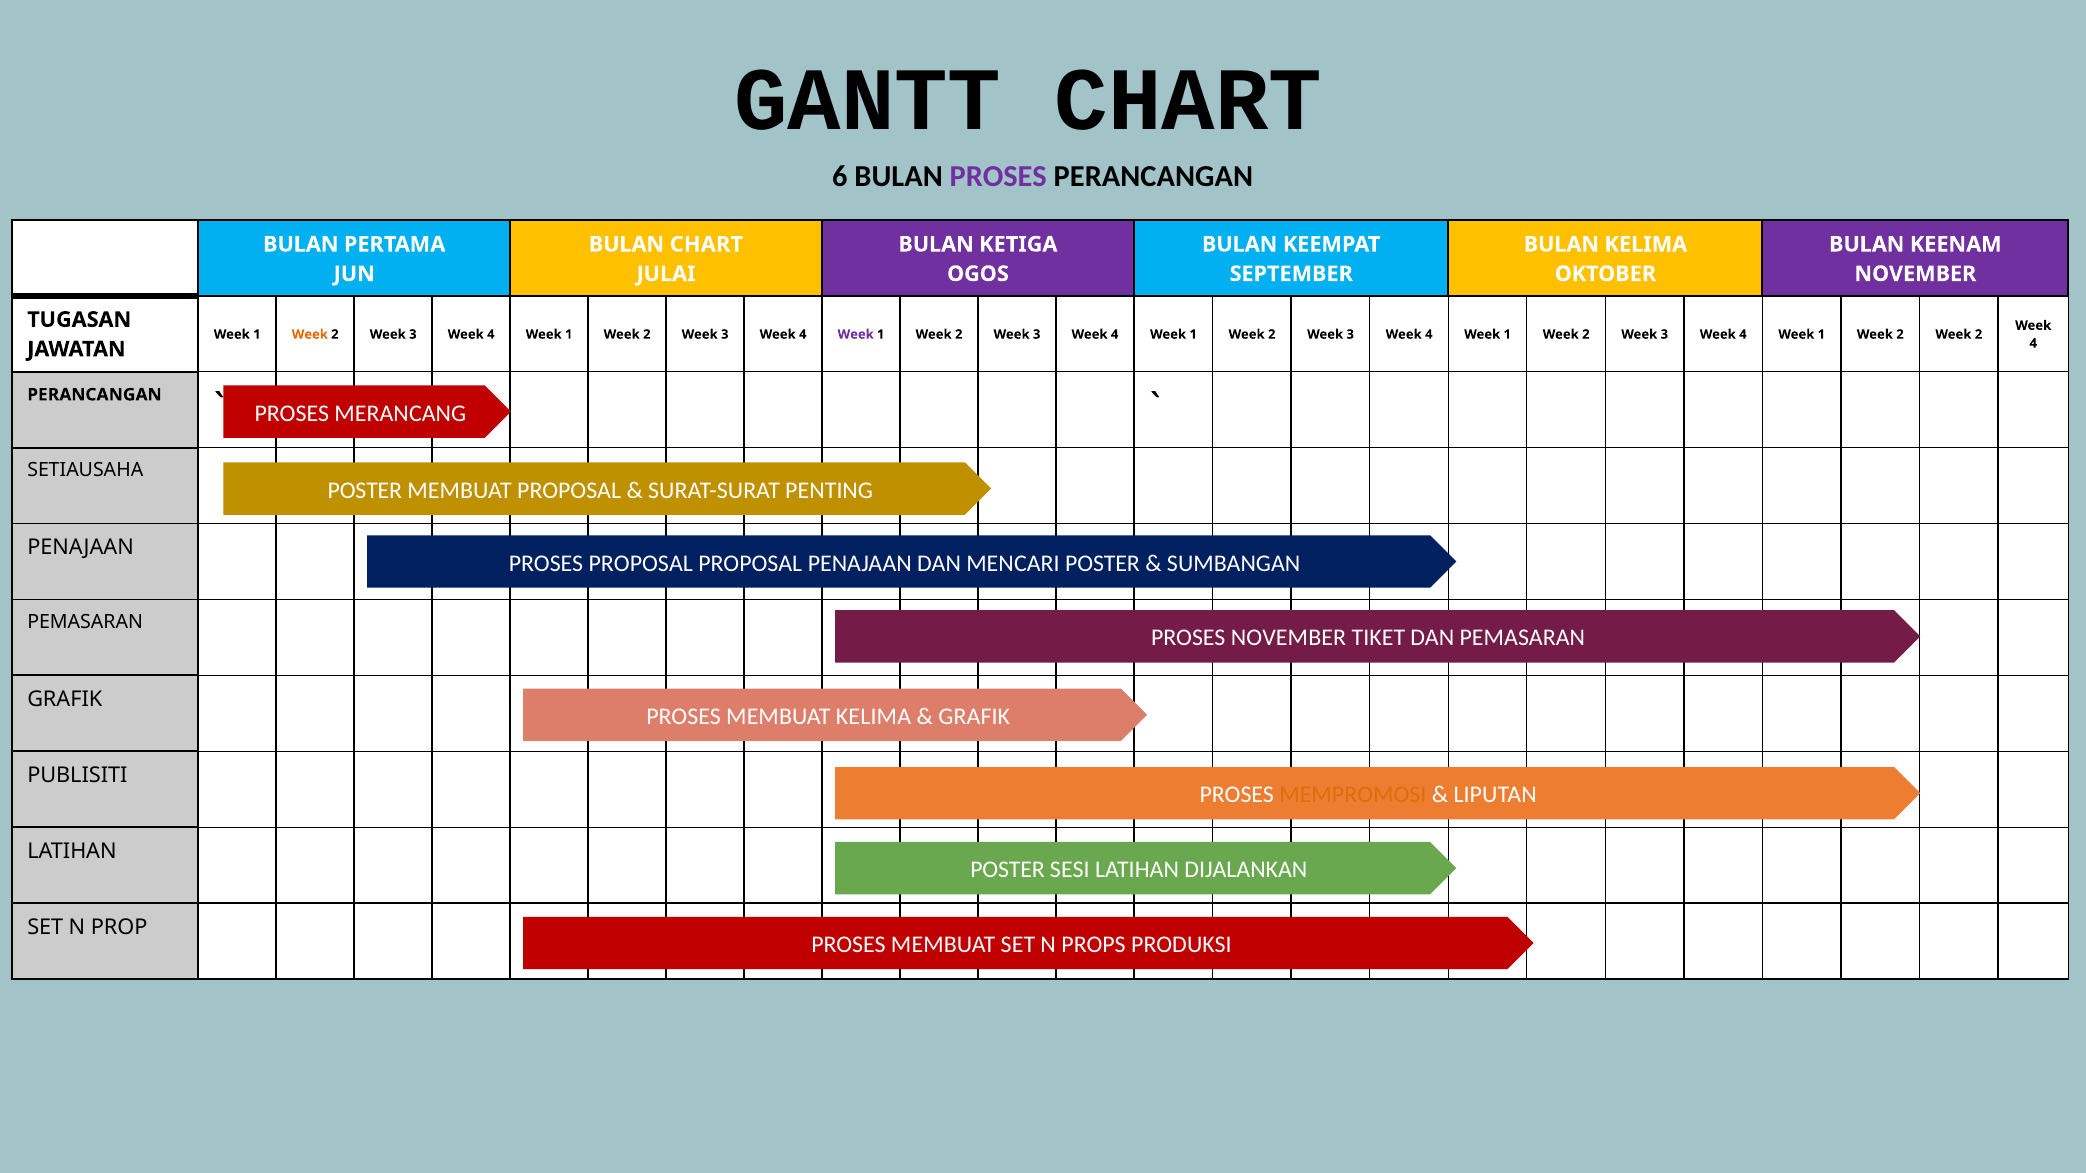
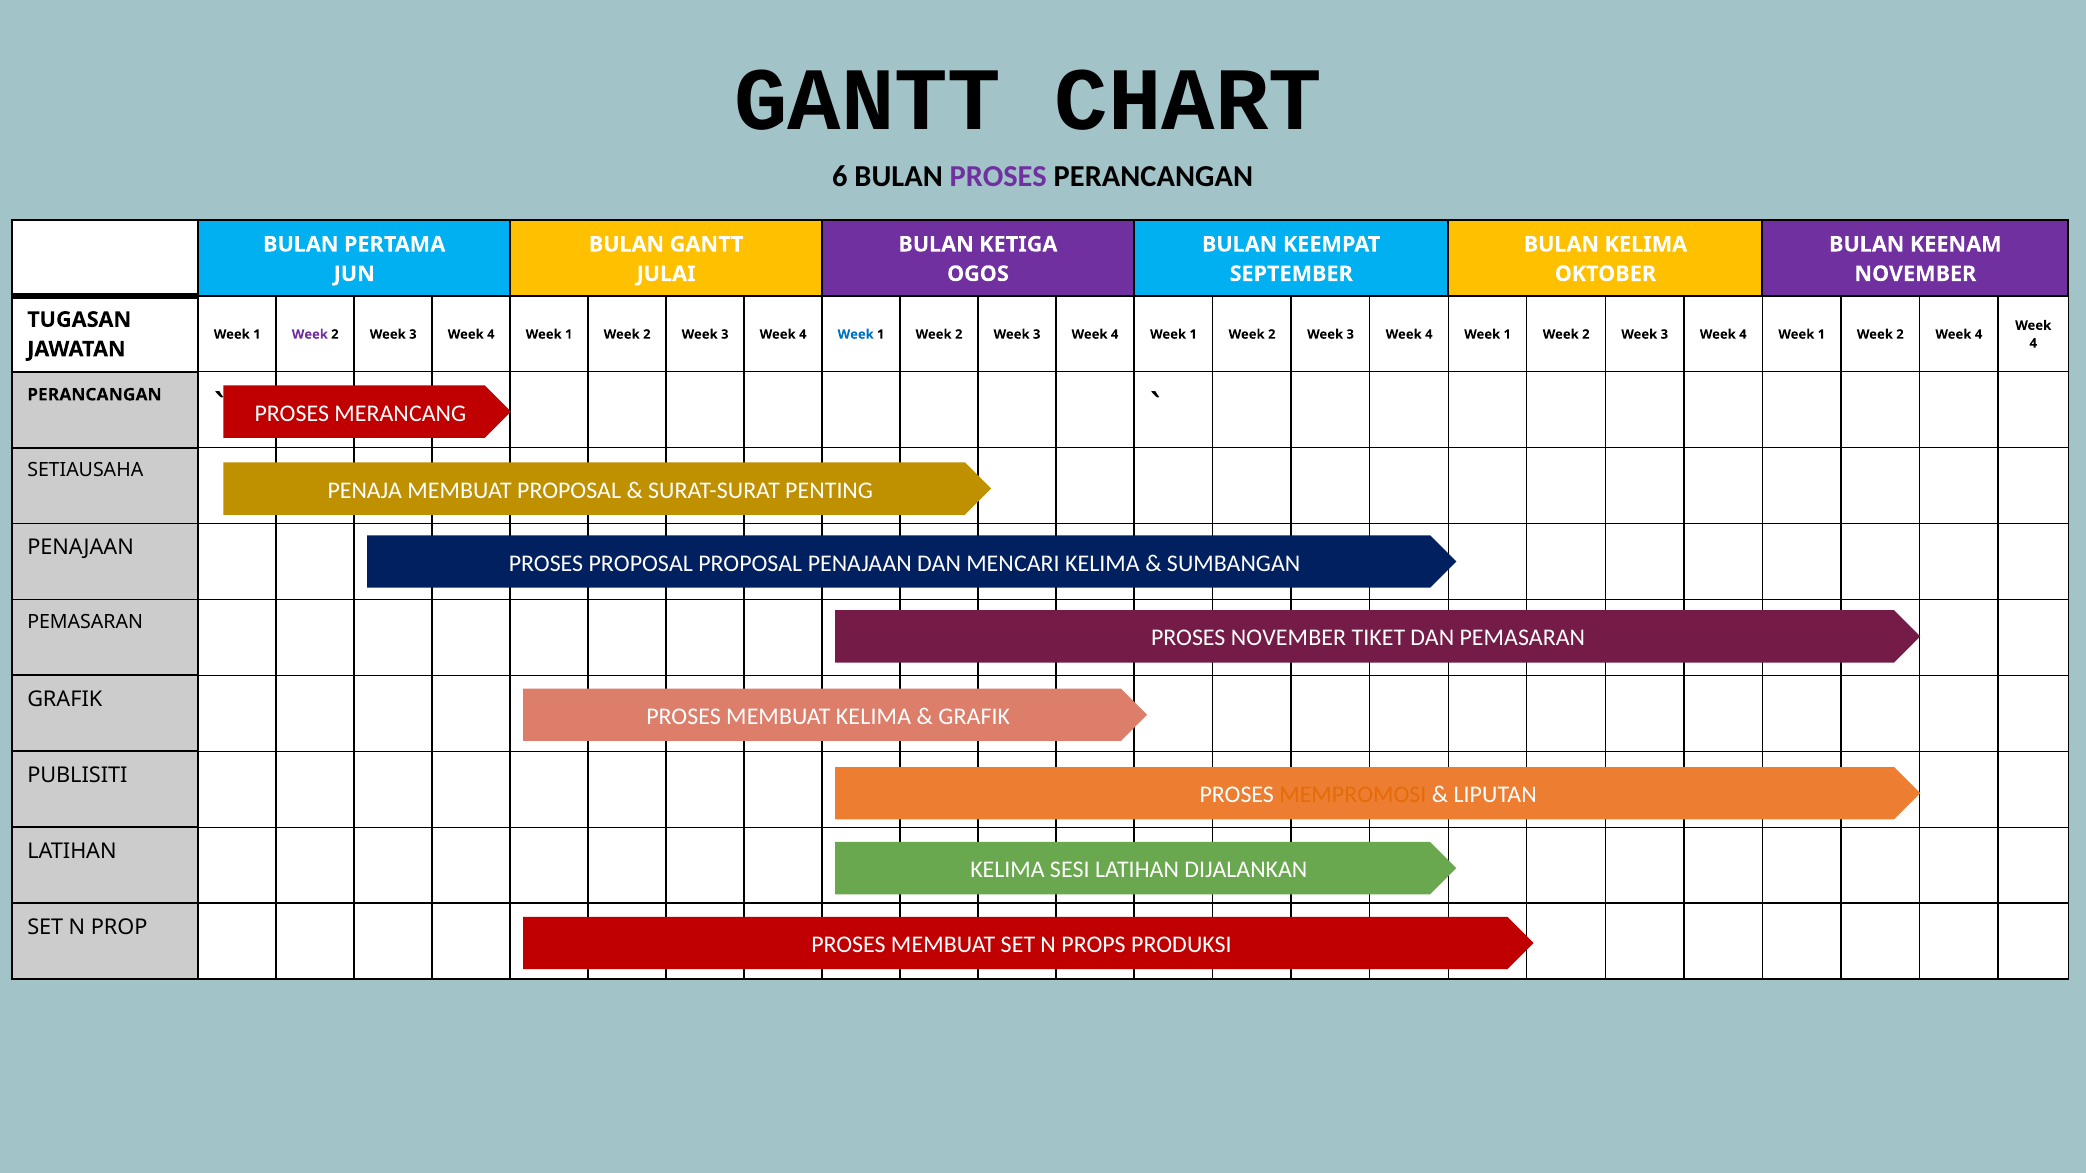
BULAN CHART: CHART -> GANTT (707, 244)
Week colour: orange -> purple (310, 334)
Week colour: purple -> blue (856, 334)
2 Week 2: 2 -> 4 (1979, 334)
POSTER: POSTER -> PENAJA (365, 490)
MENCARI POSTER: POSTER -> KELIMA (1102, 563)
POSTER: POSTER -> KELIMA (1007, 870)
